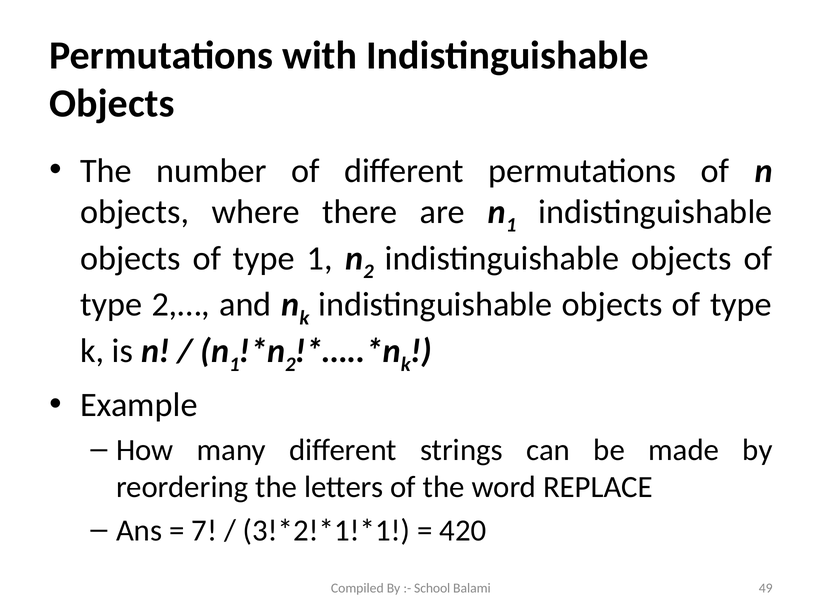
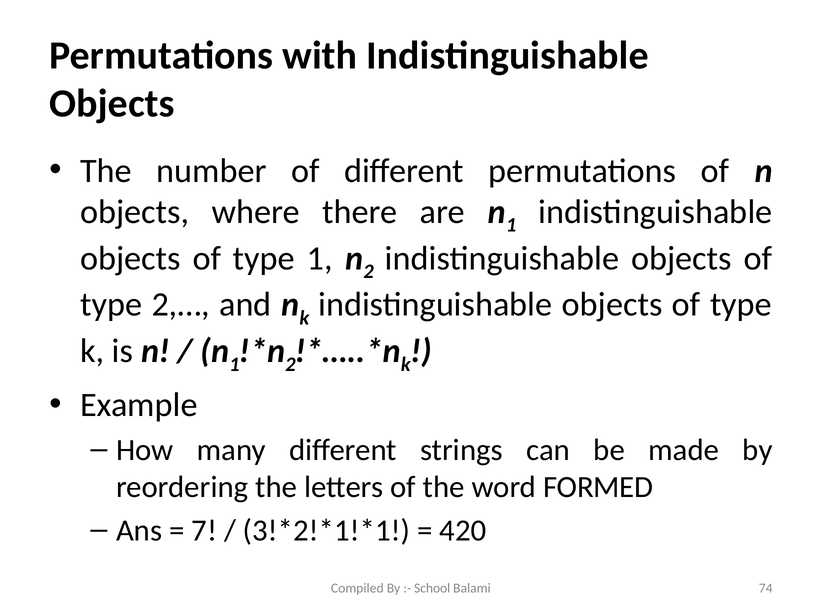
REPLACE: REPLACE -> FORMED (598, 487)
49: 49 -> 74 (766, 589)
